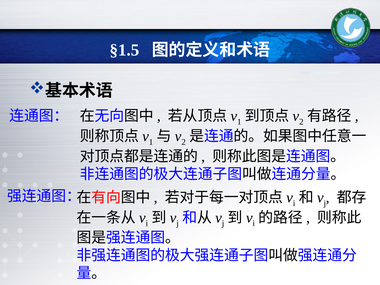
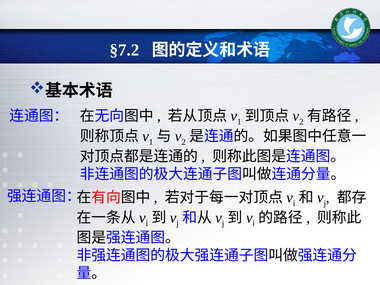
§1.5: §1.5 -> §7.2 (125, 50)
